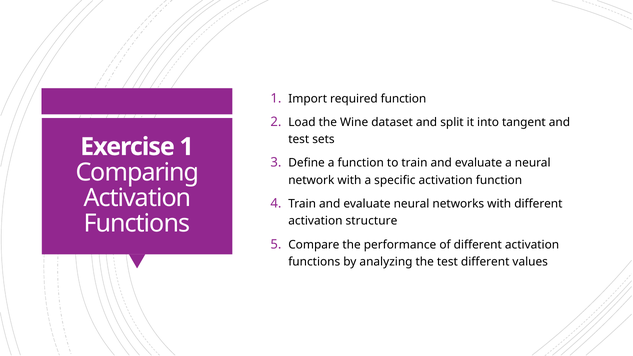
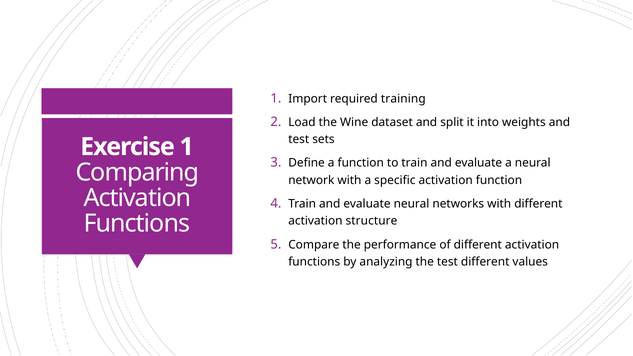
required function: function -> training (403, 99)
tangent: tangent -> weights (524, 122)
